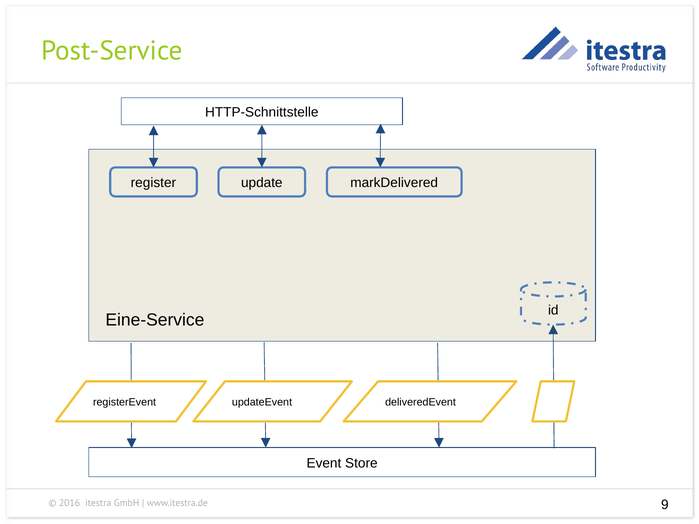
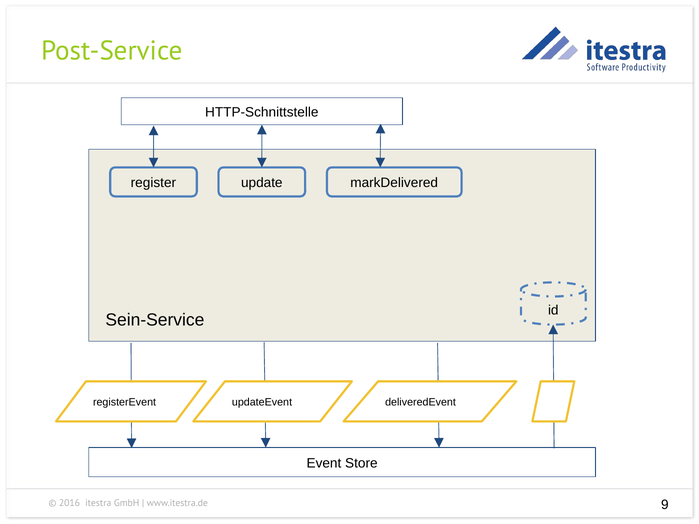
Eine-Service: Eine-Service -> Sein-Service (155, 320)
